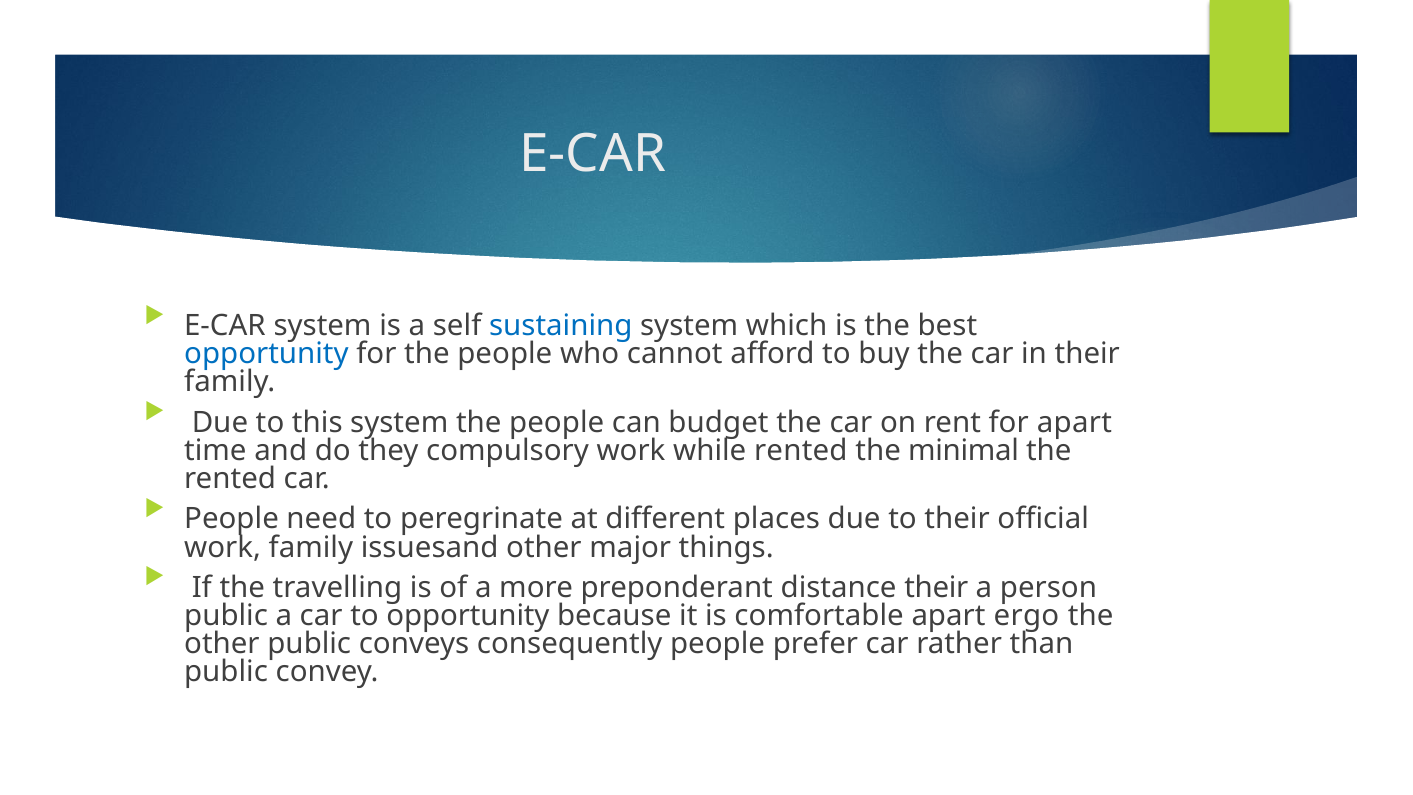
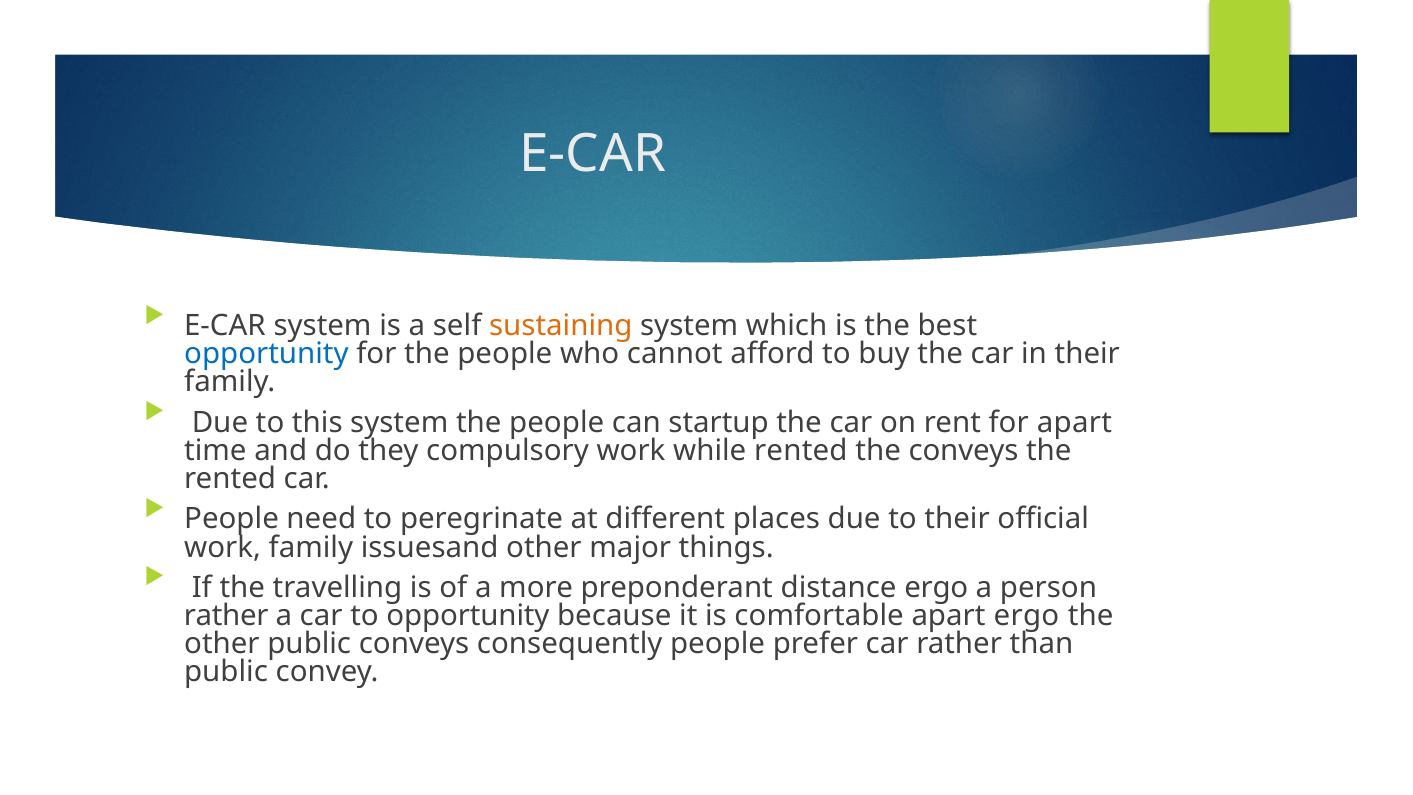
sustaining colour: blue -> orange (561, 326)
budget: budget -> startup (719, 422)
the minimal: minimal -> conveys (964, 451)
distance their: their -> ergo (936, 587)
public: public -> rather (226, 615)
